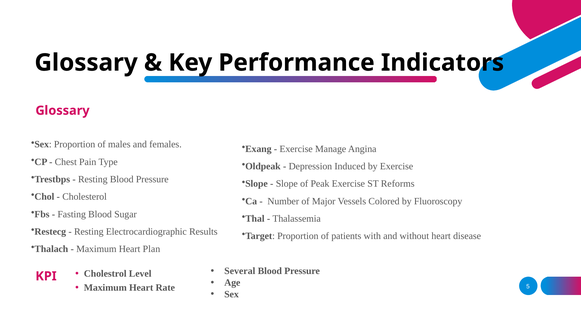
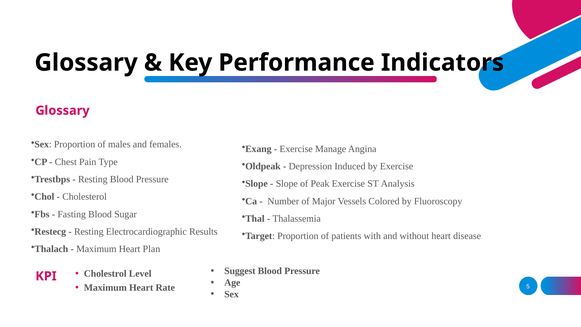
Reforms: Reforms -> Analysis (398, 184)
Several: Several -> Suggest (240, 271)
